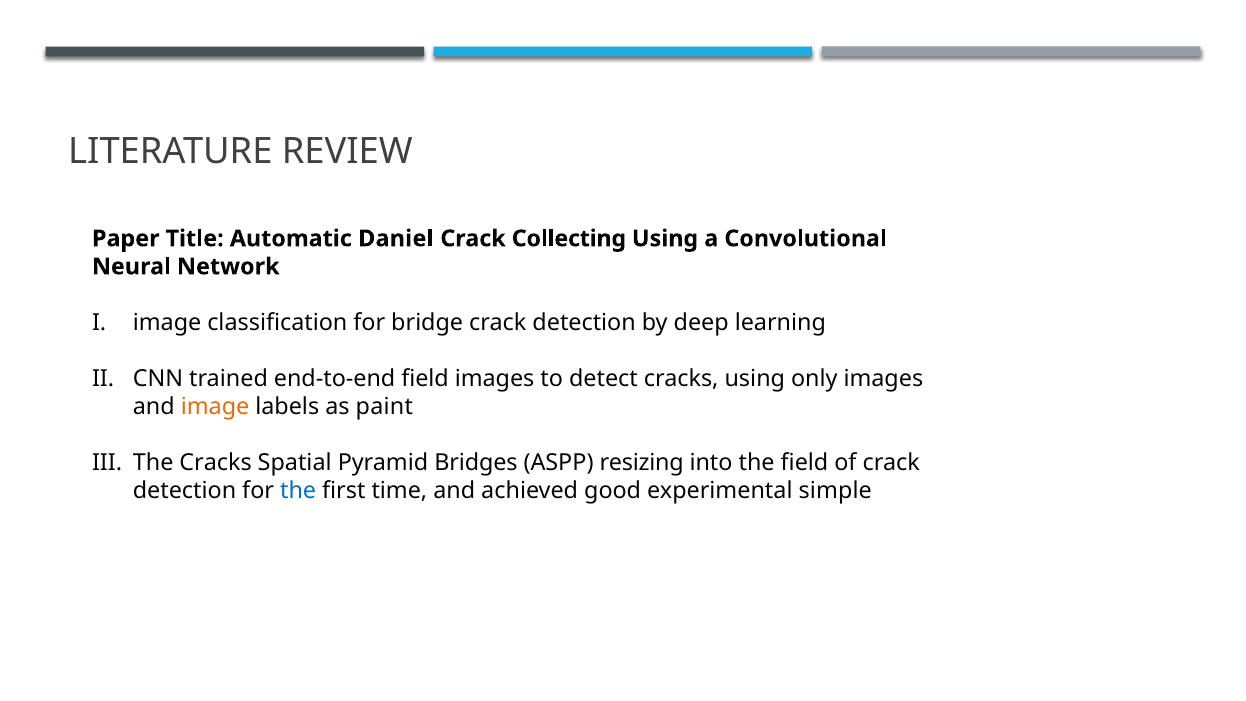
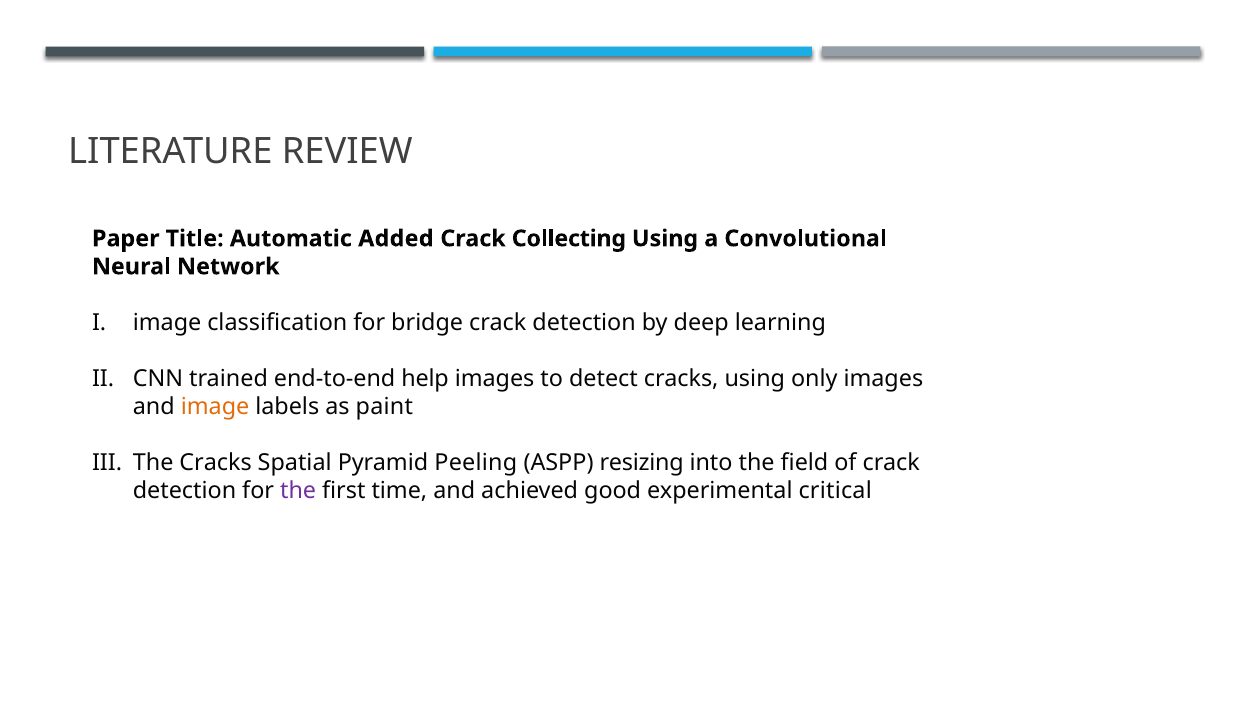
Daniel: Daniel -> Added (396, 239)
end-to-end field: field -> help (425, 379)
Bridges: Bridges -> Peeling (476, 463)
the colour: blue -> purple (298, 491)
simple: simple -> critical (835, 491)
